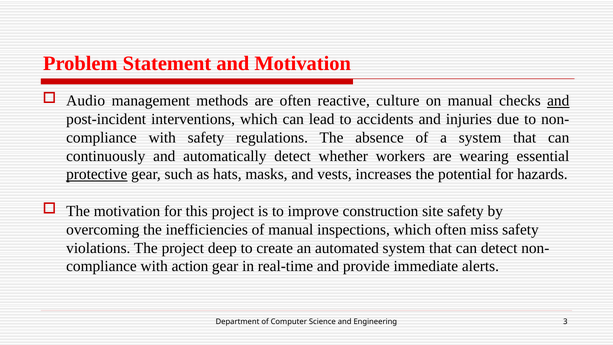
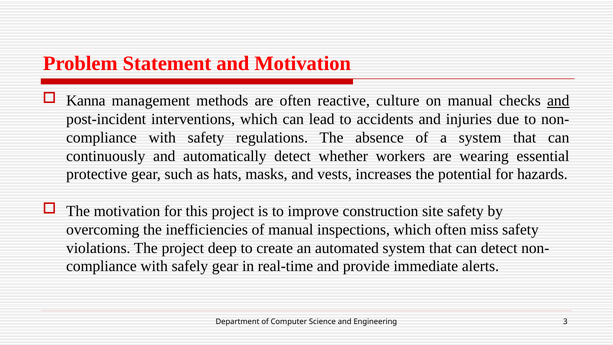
Audio: Audio -> Kanna (86, 101)
protective underline: present -> none (97, 174)
action: action -> safely (190, 266)
